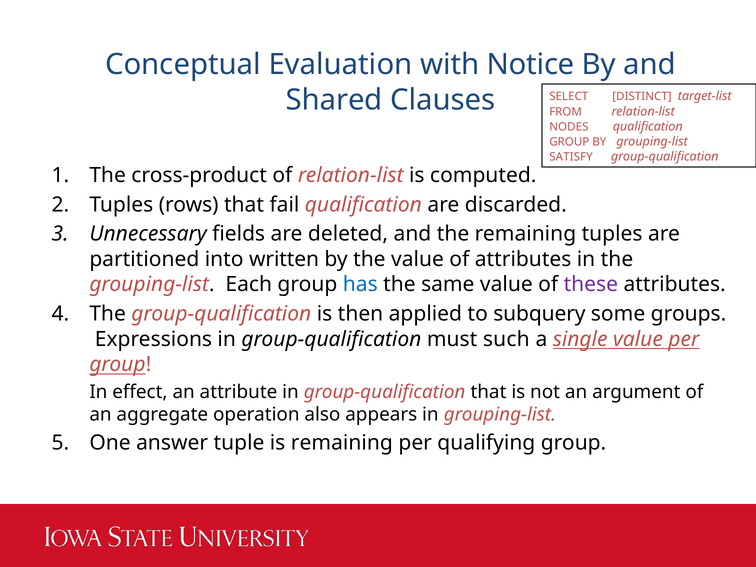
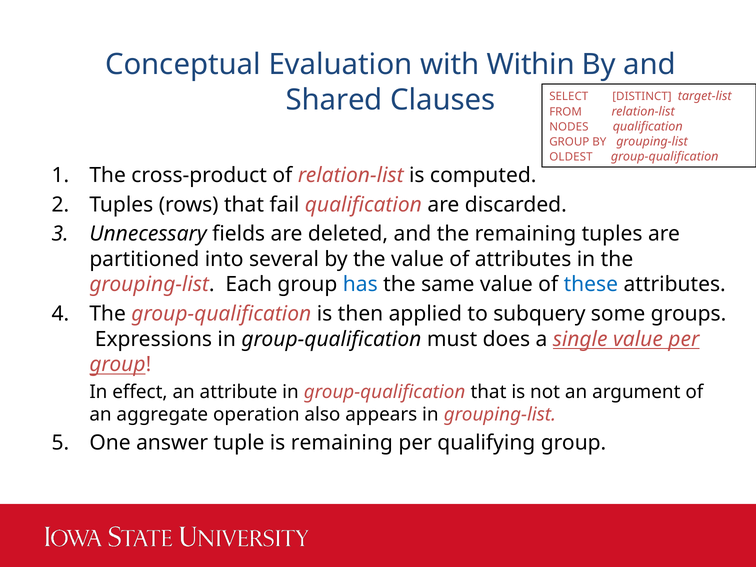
Notice: Notice -> Within (531, 65)
SATISFY: SATISFY -> OLDEST (571, 157)
written: written -> several (284, 259)
these colour: purple -> blue (591, 284)
such: such -> does (506, 339)
